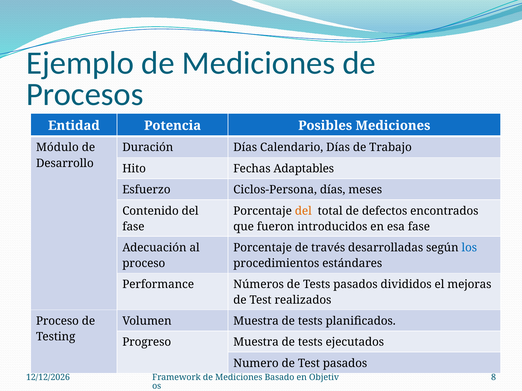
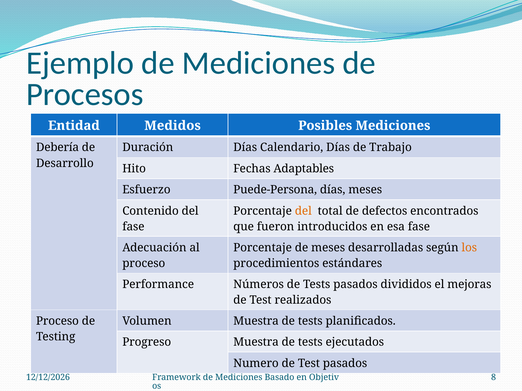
Potencia: Potencia -> Medidos (173, 126)
Módulo: Módulo -> Debería (57, 148)
Ciclos-Persona: Ciclos-Persona -> Puede-Persona (275, 190)
de través: través -> meses (328, 248)
los colour: blue -> orange (469, 248)
